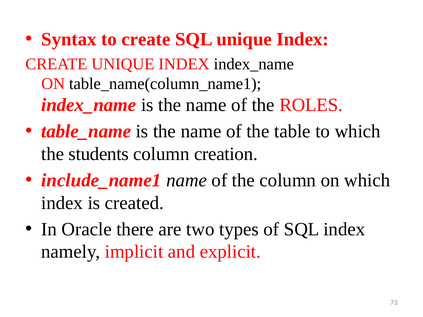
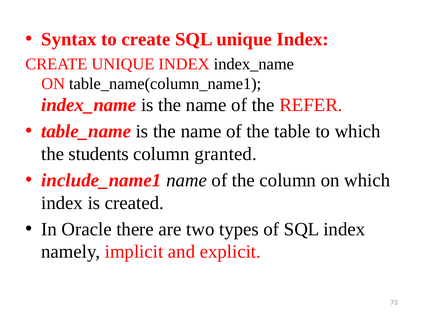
ROLES: ROLES -> REFER (311, 105)
creation: creation -> granted (226, 154)
